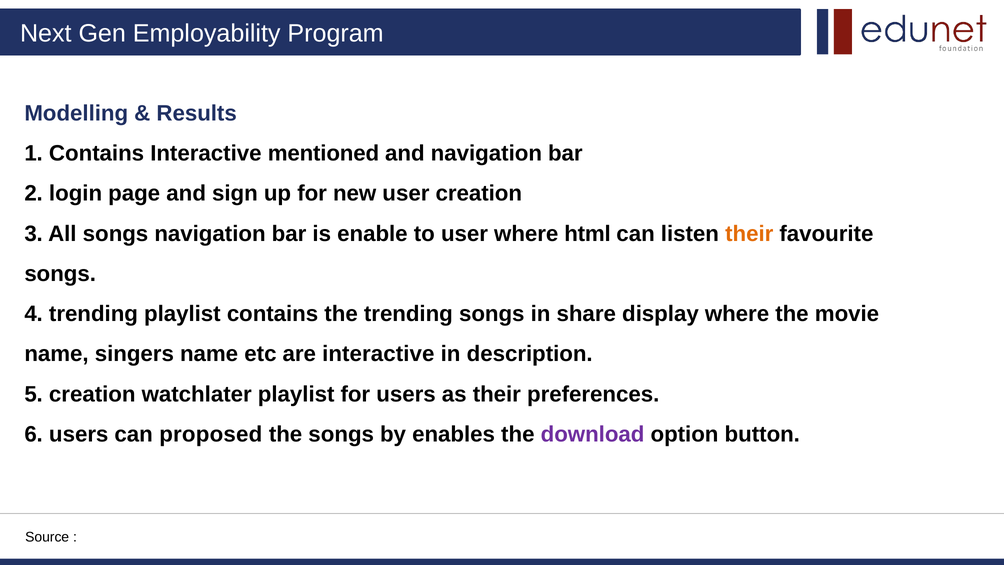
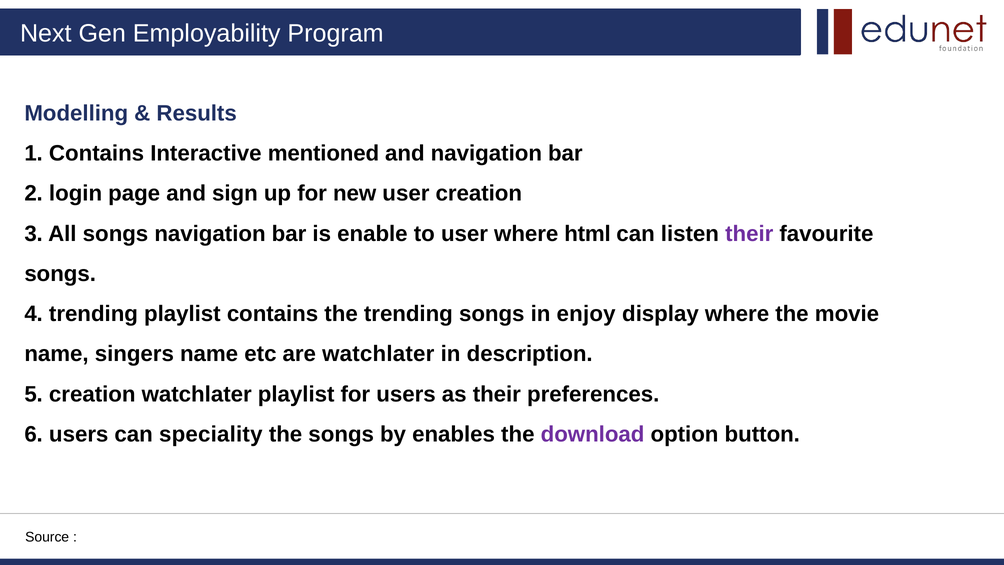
their colour: orange -> purple (749, 234)
share: share -> enjoy (586, 314)
are interactive: interactive -> watchlater (378, 354)
proposed: proposed -> speciality (211, 434)
